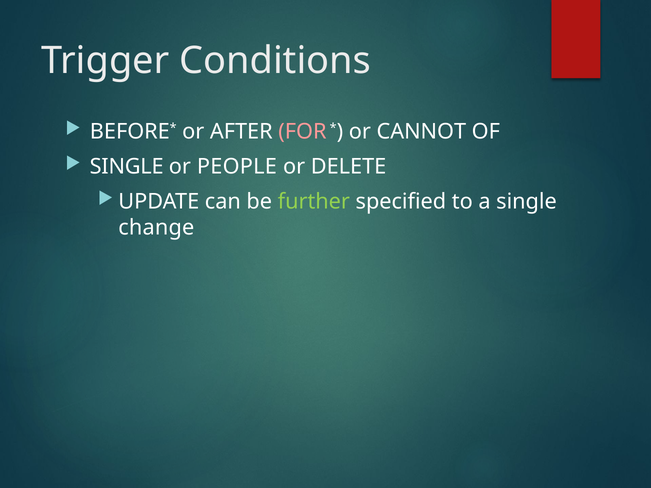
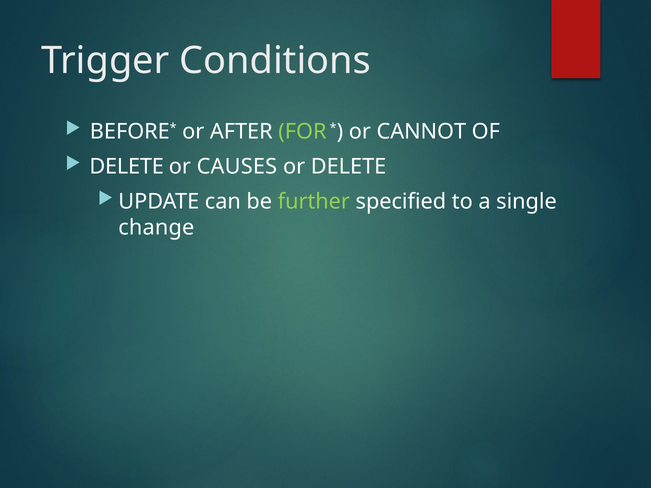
FOR colour: pink -> light green (302, 132)
SINGLE: SINGLE -> DELETE (127, 167)
PEOPLE: PEOPLE -> CAUSES (237, 167)
